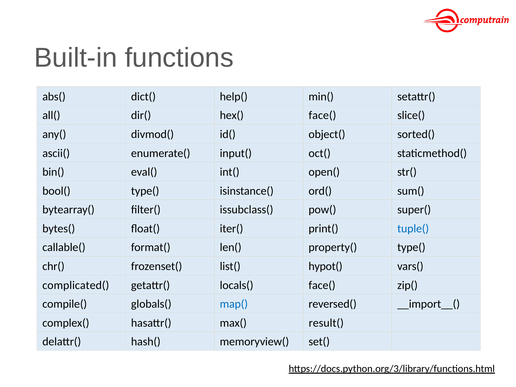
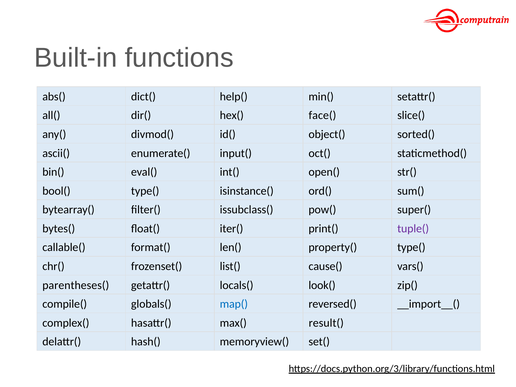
tuple( colour: blue -> purple (413, 229)
hypot(: hypot( -> cause( (325, 266)
complicated(: complicated( -> parentheses( (76, 285)
locals( face(: face( -> look( (322, 285)
